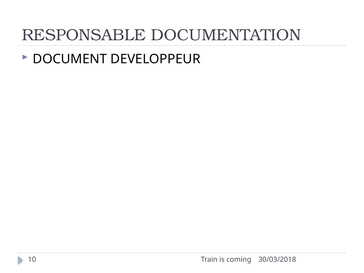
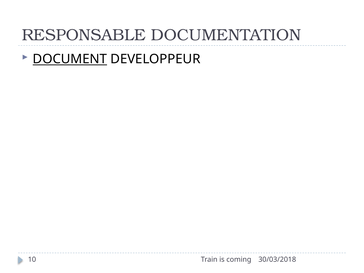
DOCUMENT underline: none -> present (70, 59)
